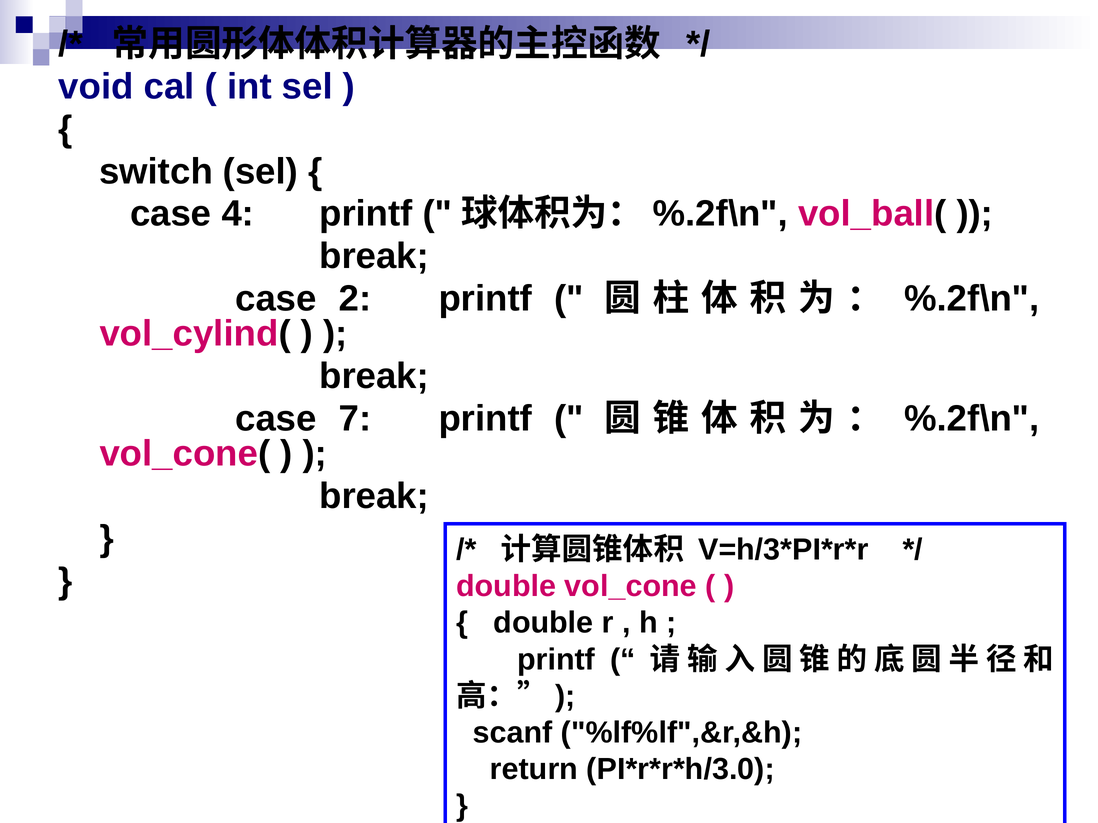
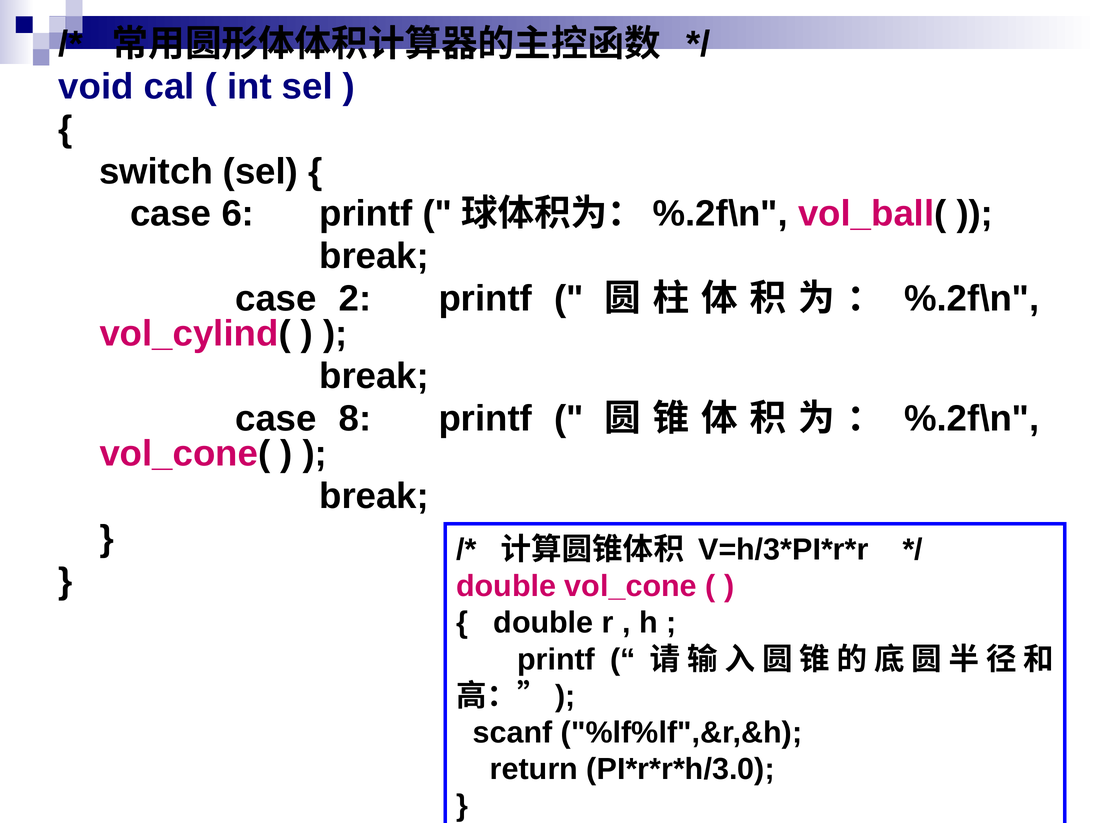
4: 4 -> 6 (238, 214)
7: 7 -> 8 (355, 419)
